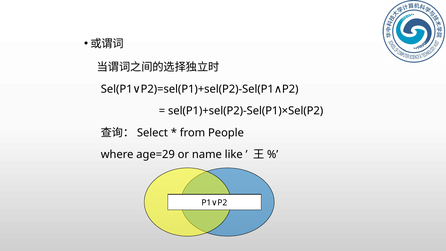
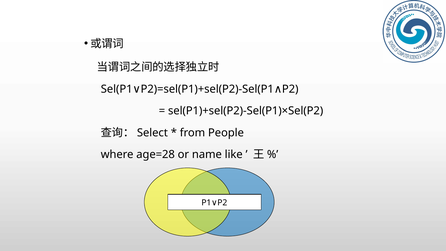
age=29: age=29 -> age=28 (156, 155)
